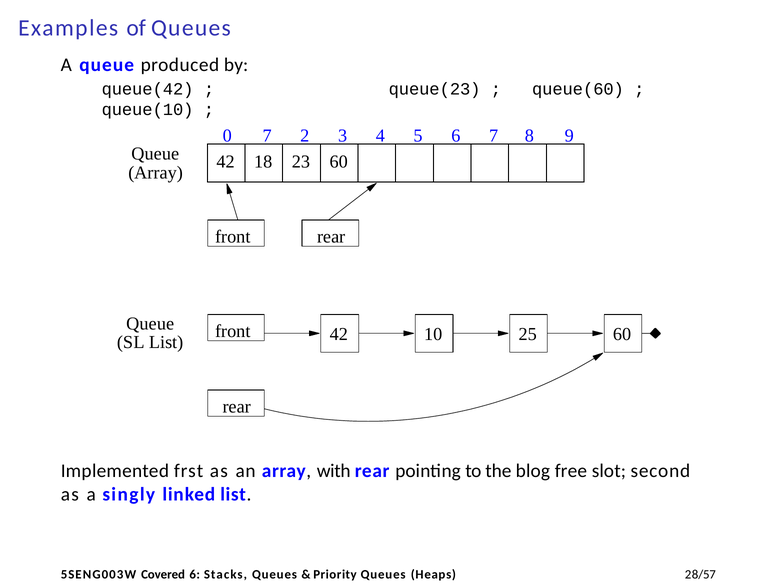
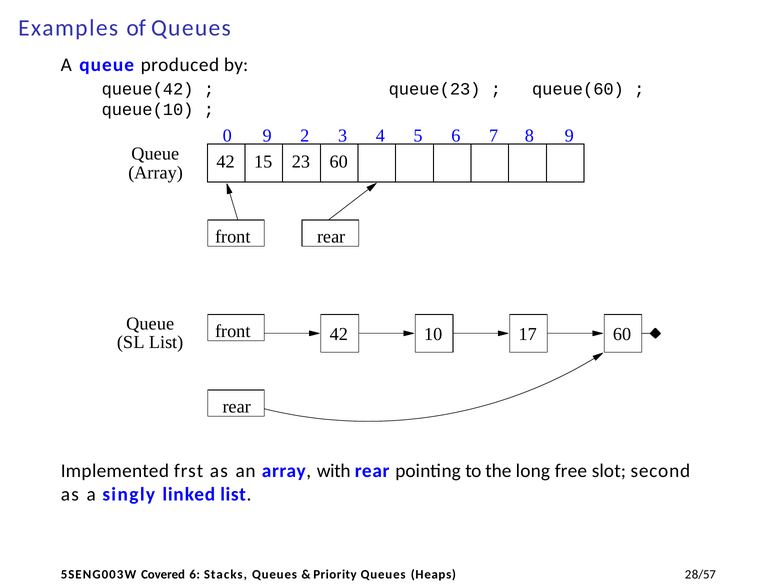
0 7: 7 -> 9 (267, 136)
18: 18 -> 15 (263, 162)
25: 25 -> 17 (528, 334)
blog: blog -> long (533, 471)
